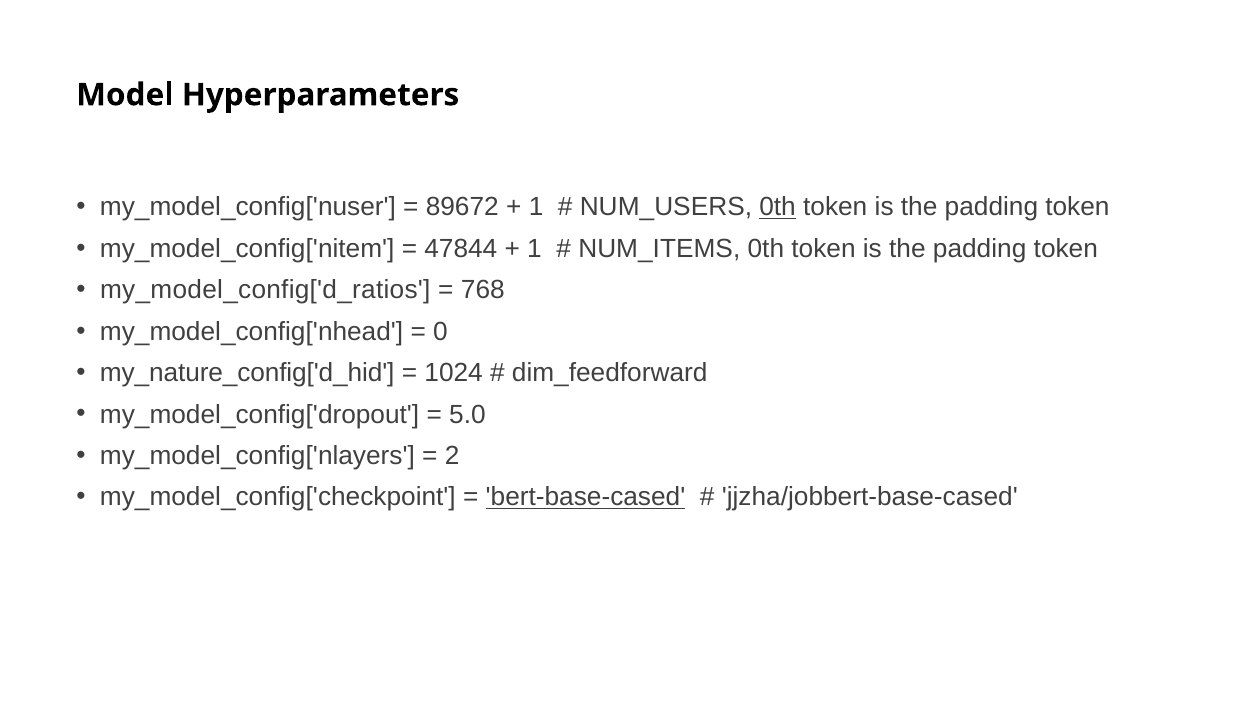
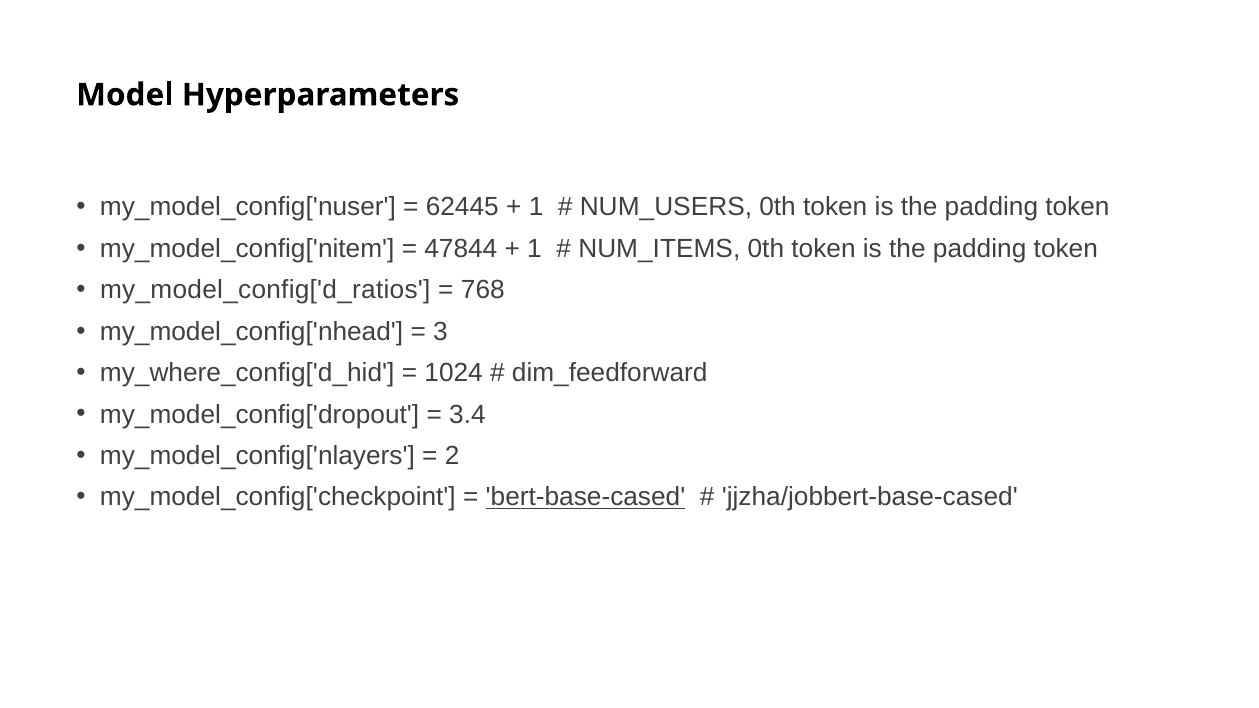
89672: 89672 -> 62445 (462, 207)
0th underline: present -> none (778, 207)
0: 0 -> 3 (441, 332)
my_nature_config['d_hid: my_nature_config['d_hid -> my_where_config['d_hid (247, 373)
5.0: 5.0 -> 3.4 (467, 415)
